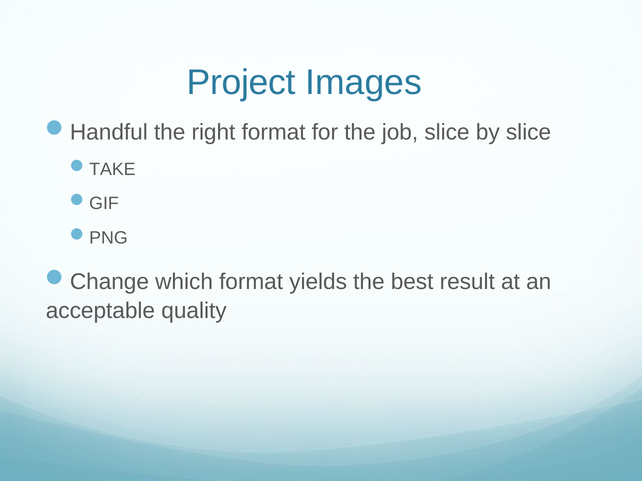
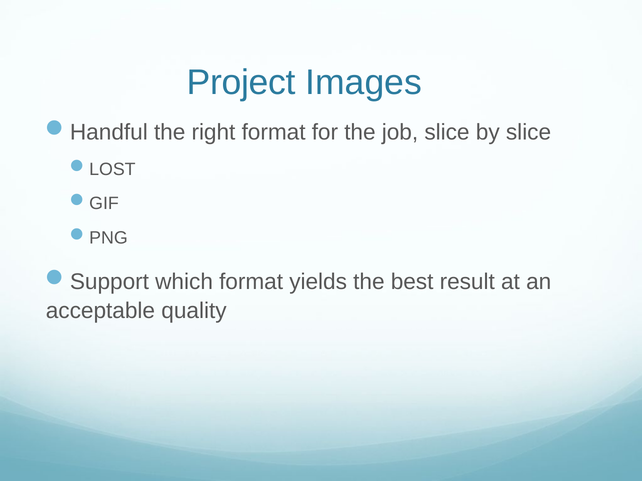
TAKE: TAKE -> LOST (112, 169)
Change: Change -> Support (109, 282)
